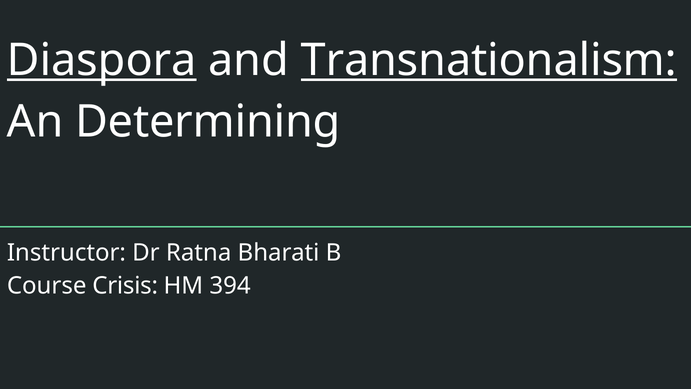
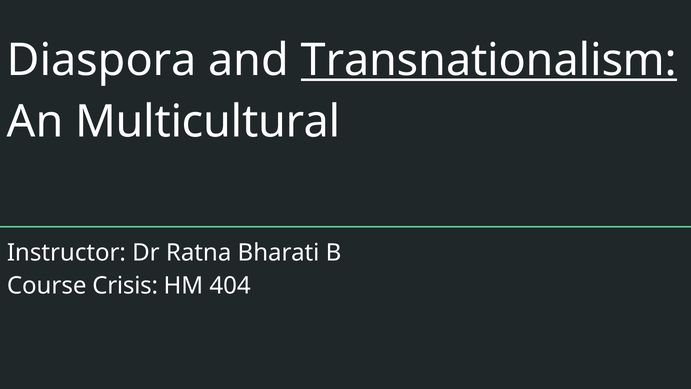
Diaspora underline: present -> none (102, 60)
Determining: Determining -> Multicultural (208, 122)
394: 394 -> 404 (230, 286)
